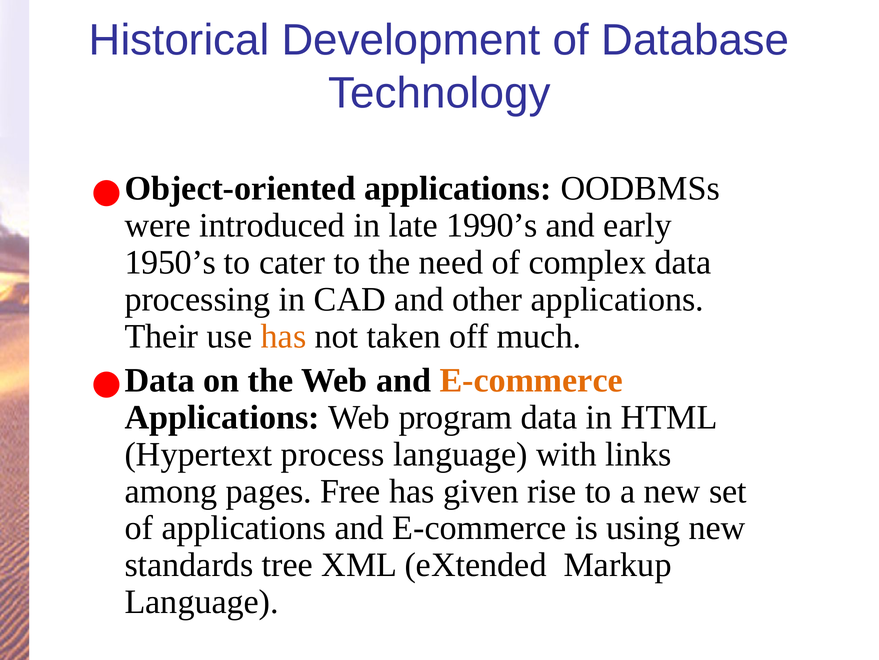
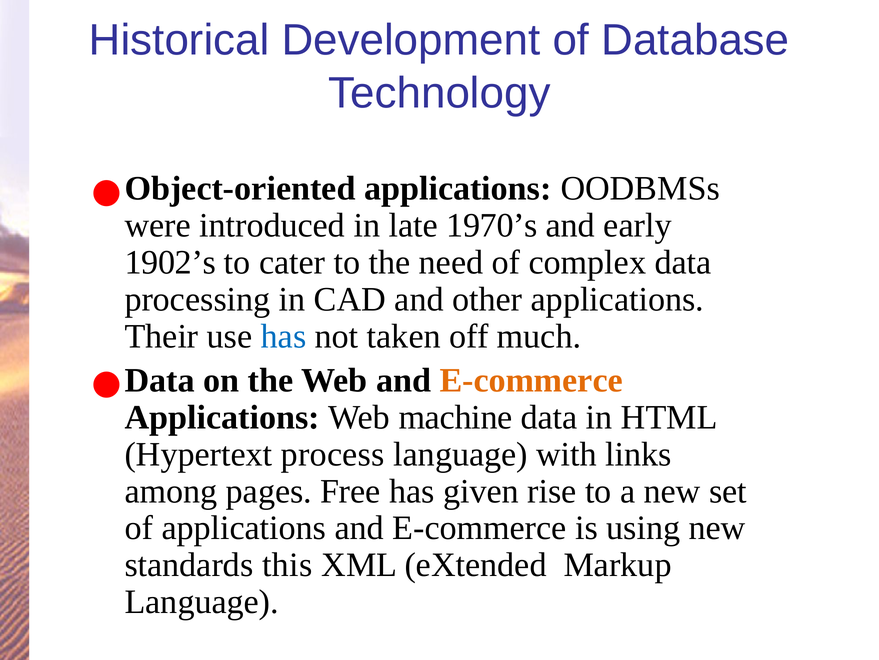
1990’s: 1990’s -> 1970’s (492, 225)
1950’s: 1950’s -> 1902’s (170, 262)
has colour: orange -> blue (284, 336)
program: program -> machine (456, 417)
tree: tree -> this (287, 564)
